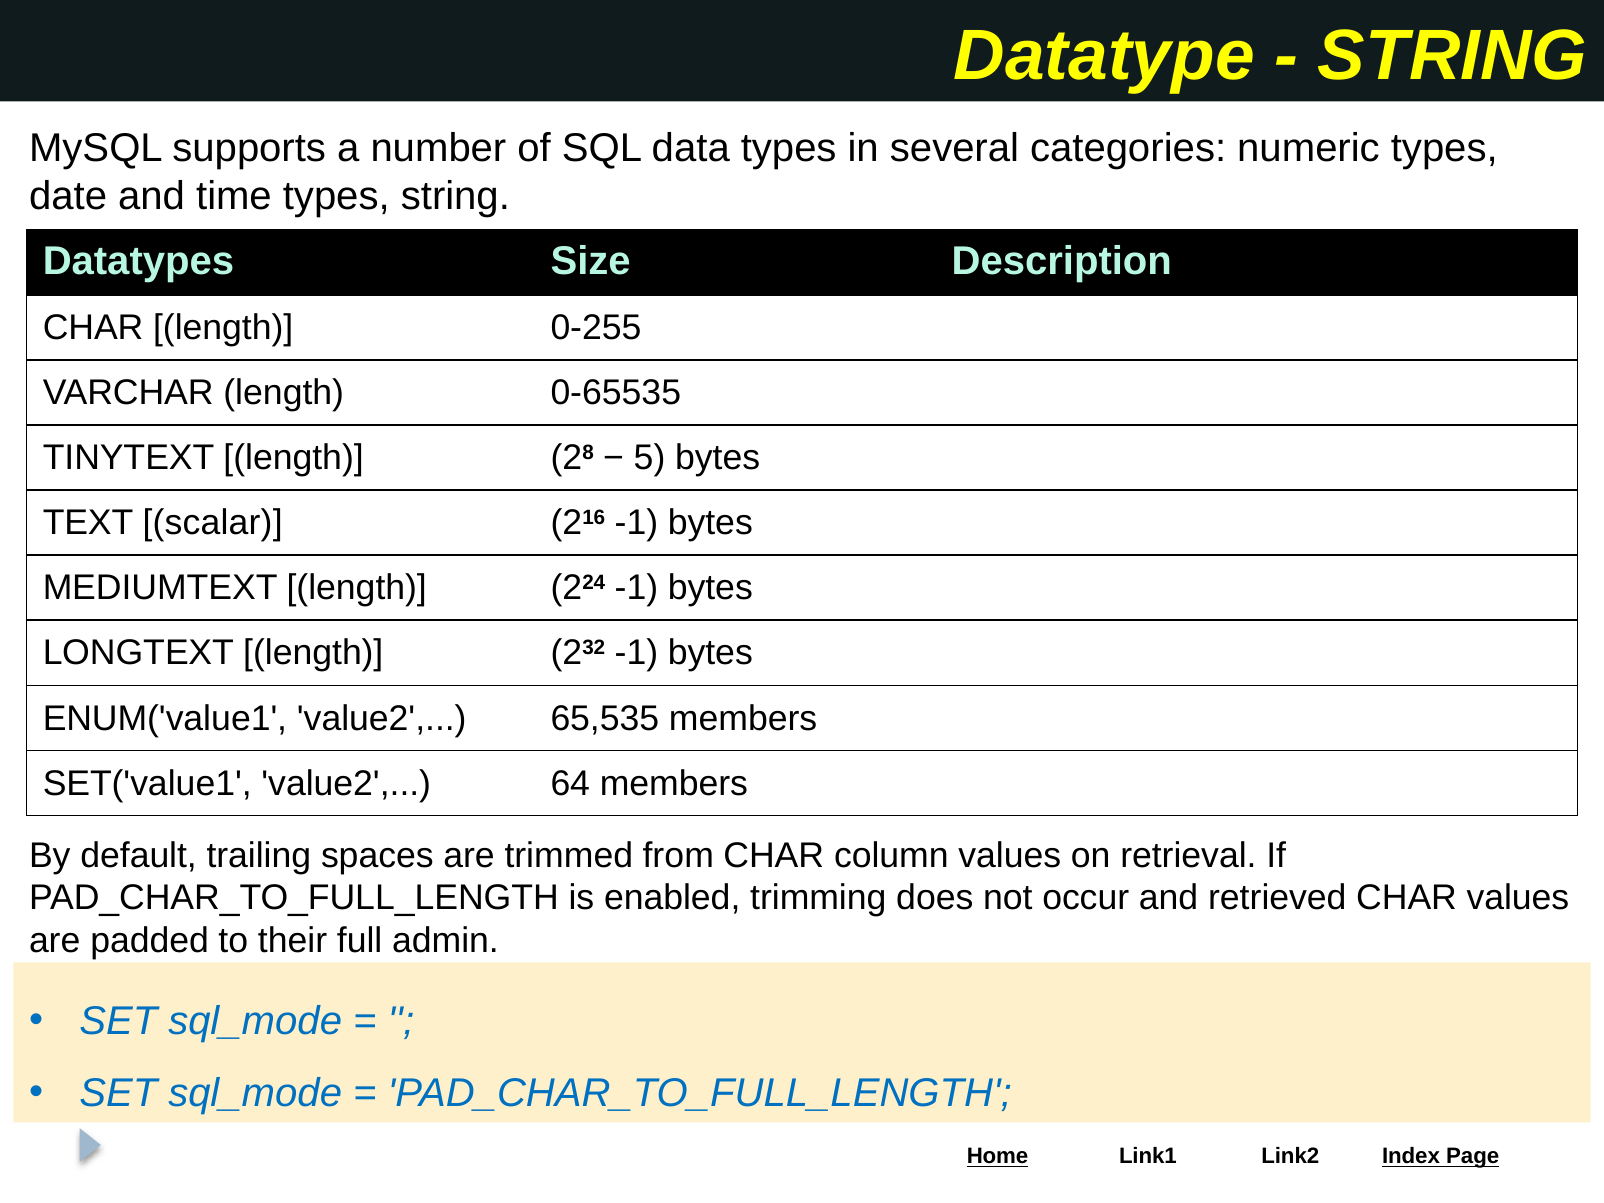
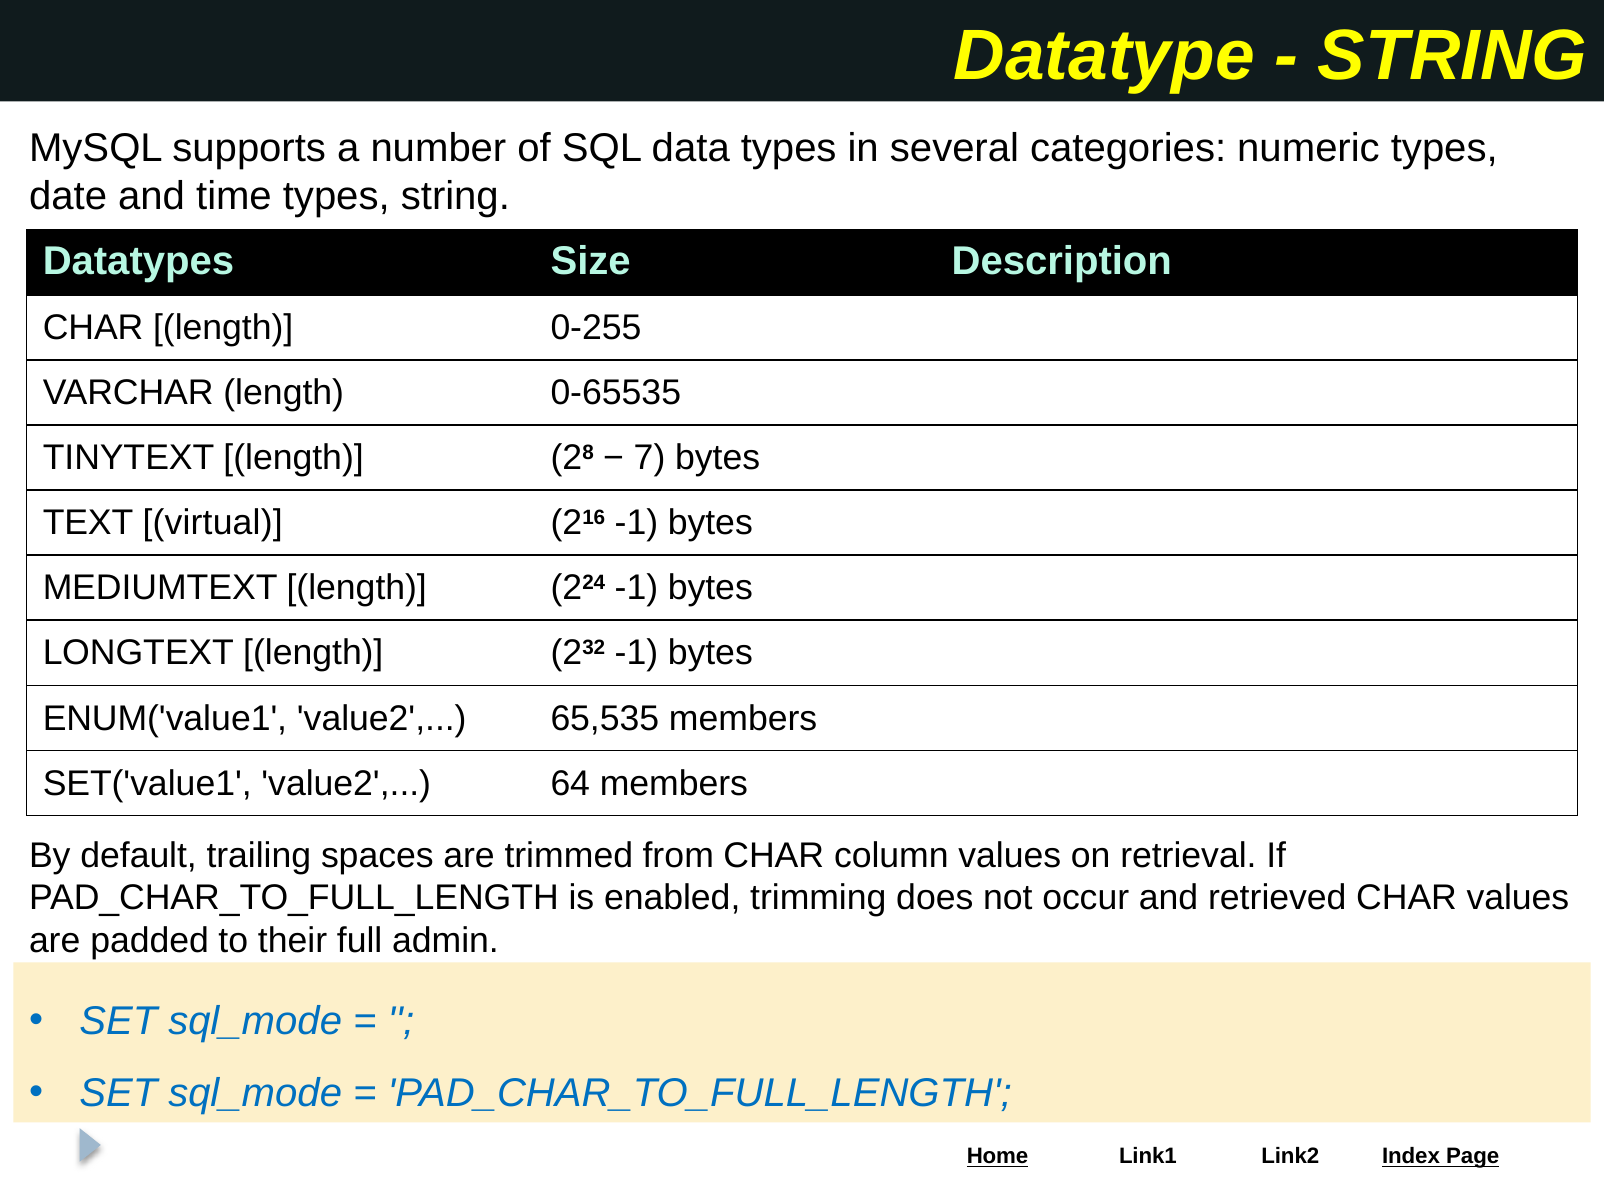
5: 5 -> 7 (650, 458)
scalar: scalar -> virtual (213, 523)
